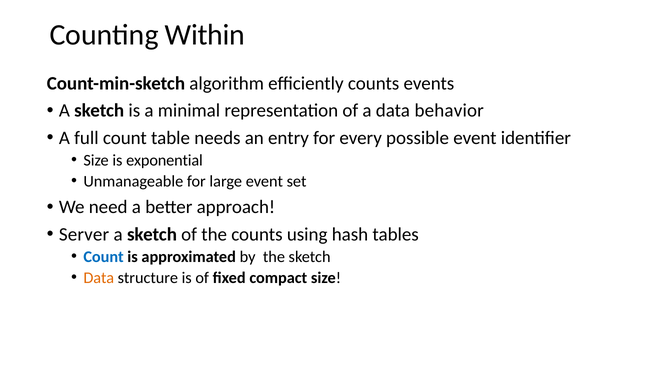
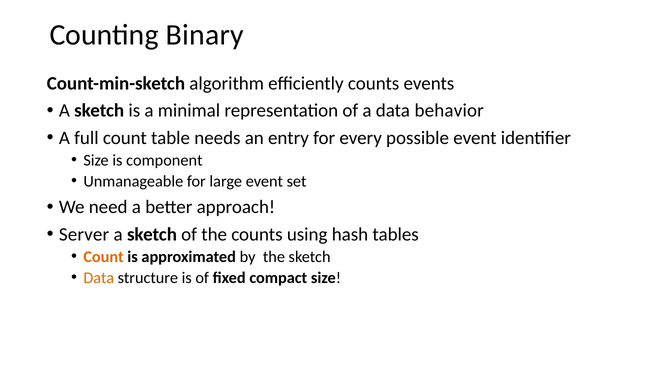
Within: Within -> Binary (205, 35)
exponential: exponential -> component (164, 160)
Count colour: blue -> orange (104, 257)
